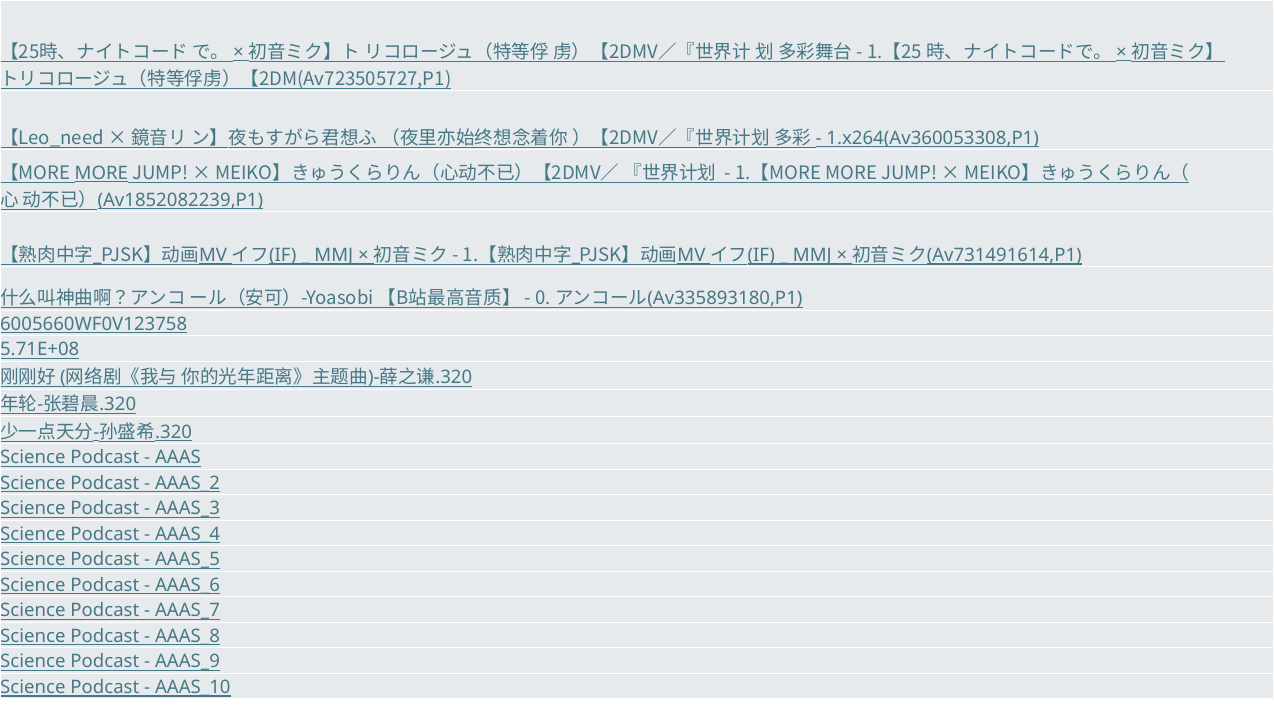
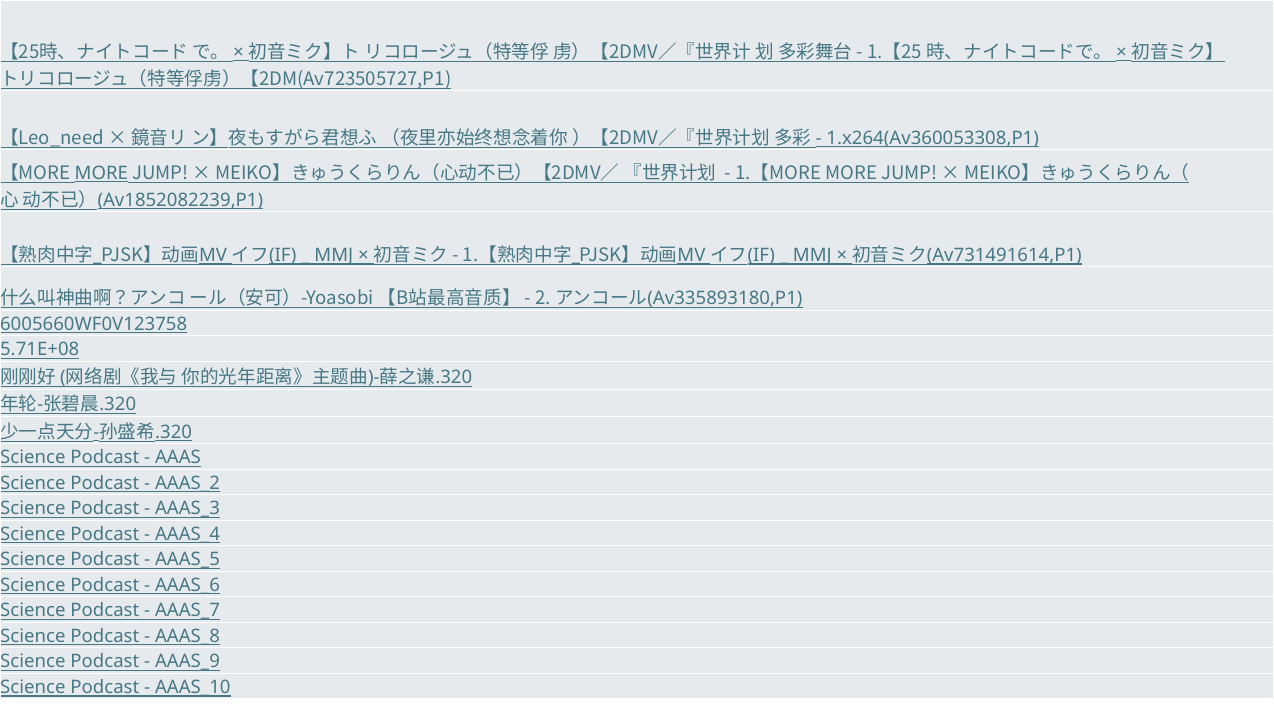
0: 0 -> 2 (543, 299)
